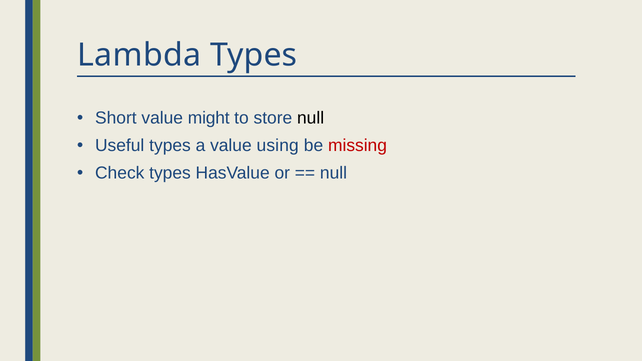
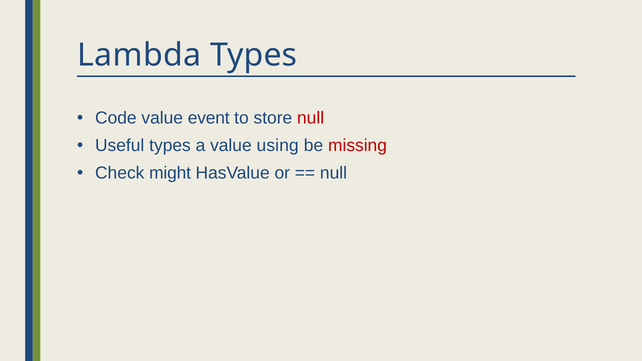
Short: Short -> Code (116, 118)
might: might -> event (209, 118)
null colour: black -> red (311, 118)
Check types: types -> might (170, 173)
